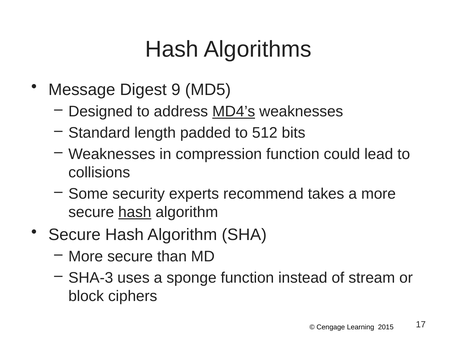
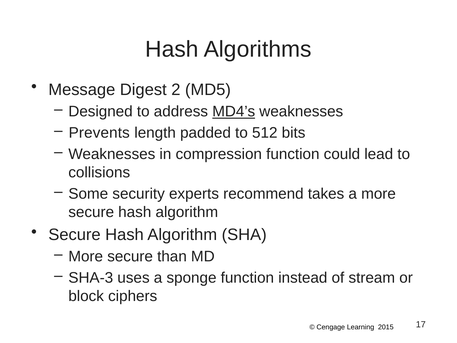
9: 9 -> 2 (176, 89)
Standard: Standard -> Prevents (99, 133)
hash underline: present -> none (135, 212)
